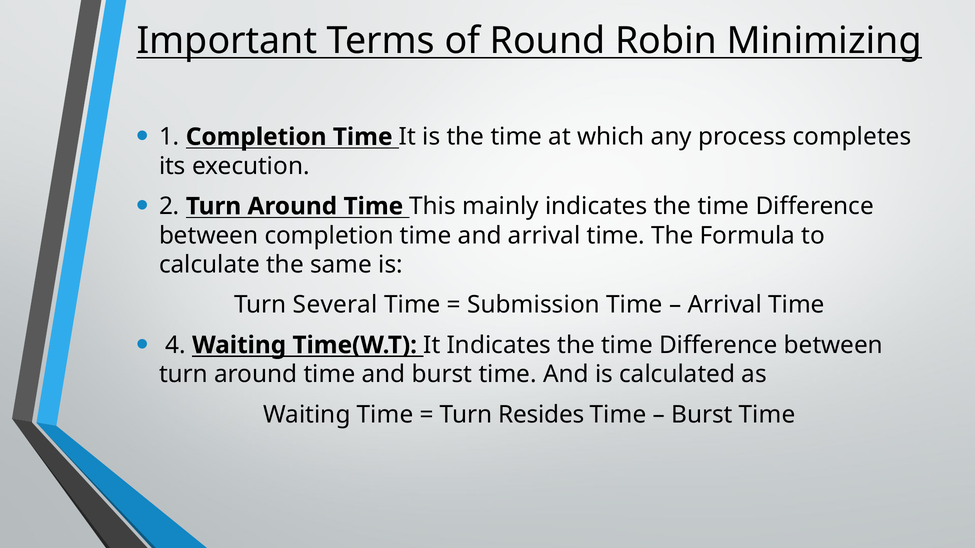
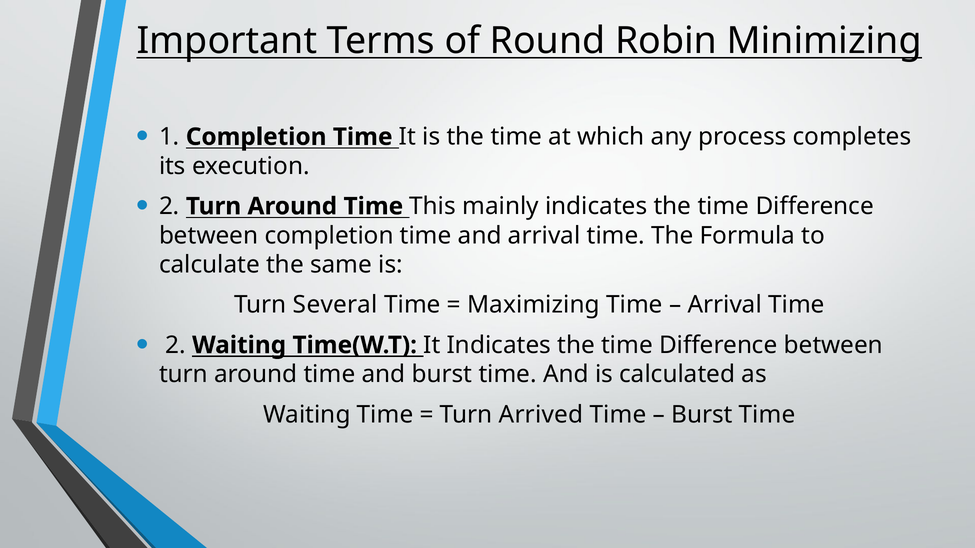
Submission: Submission -> Maximizing (534, 305)
4: 4 -> 2 (176, 345)
Resides: Resides -> Arrived (541, 415)
